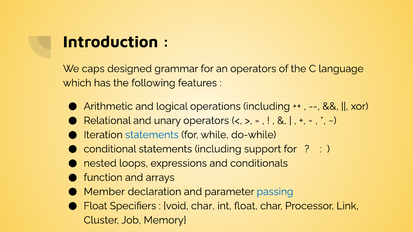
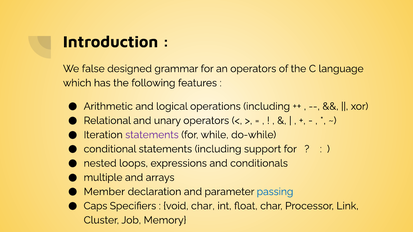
caps: caps -> false (93, 69)
statements colour: blue -> purple (152, 135)
function: function -> multiple (103, 178)
Float: Float -> Caps (95, 206)
